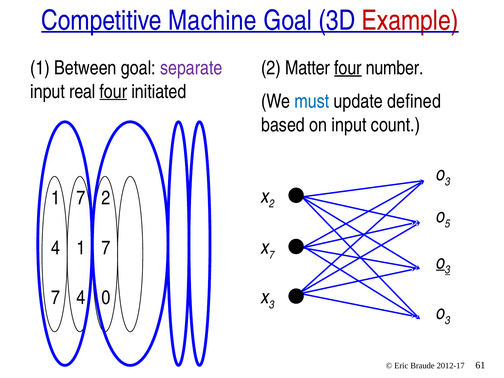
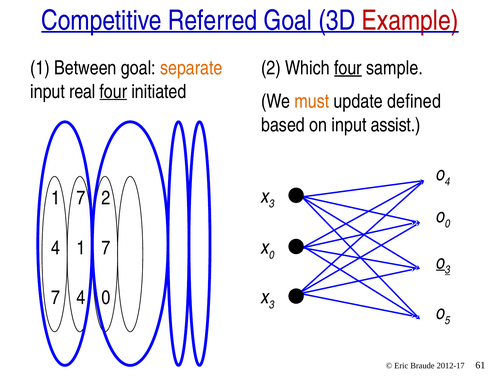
Machine: Machine -> Referred (213, 21)
separate colour: purple -> orange (191, 68)
Matter: Matter -> Which (307, 68)
number: number -> sample (395, 68)
must colour: blue -> orange (312, 101)
count: count -> assist (396, 125)
3: 3 -> 4 (448, 182)
2: 2 -> 3 (272, 204)
5: 5 -> 0 (448, 224)
7: 7 -> 0 (272, 255)
3: 3 -> 5 (448, 320)
